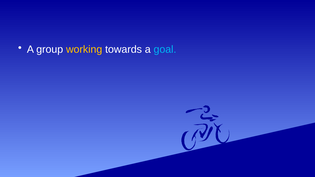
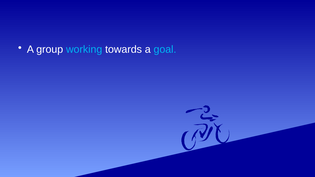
working colour: yellow -> light blue (84, 50)
